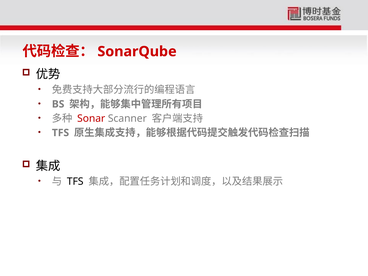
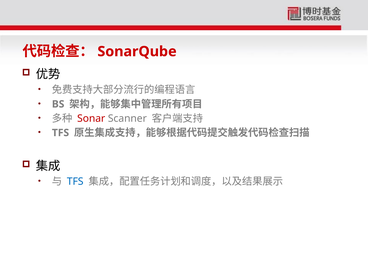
TFS colour: black -> blue (75, 181)
